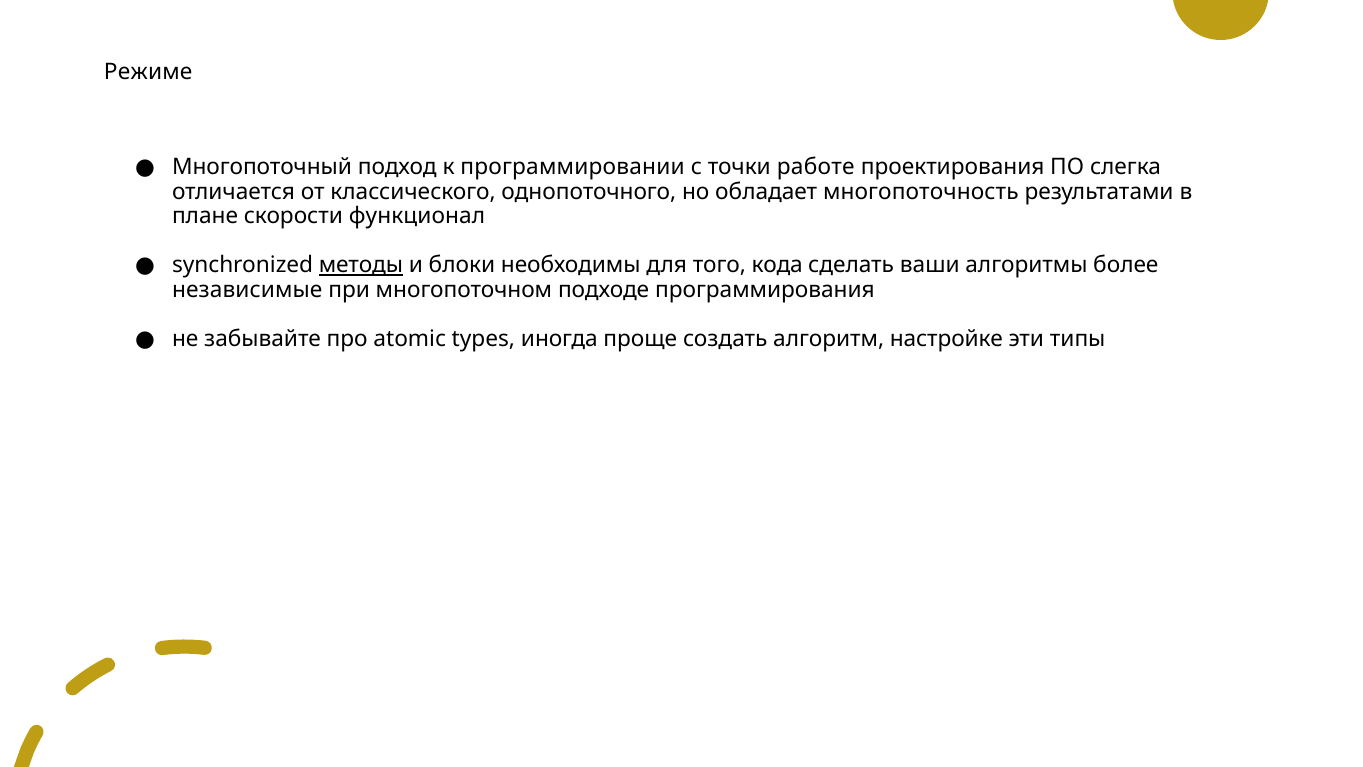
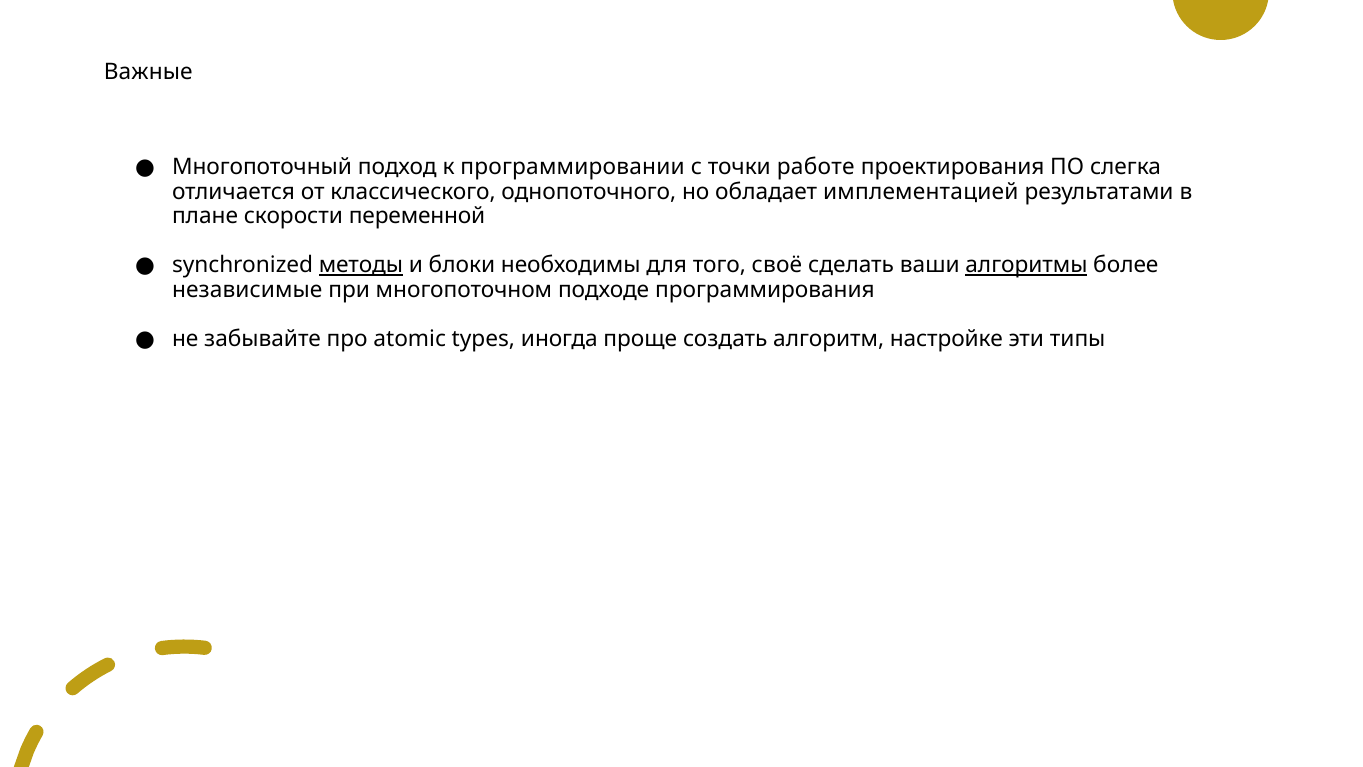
Режиме: Режиме -> Bажные (148, 72)
многопоточность: многопоточность -> имплементацией (921, 192)
функционал: функционал -> переменной (417, 216)
кода: кода -> своё (777, 265)
алгоритмы underline: none -> present (1026, 265)
